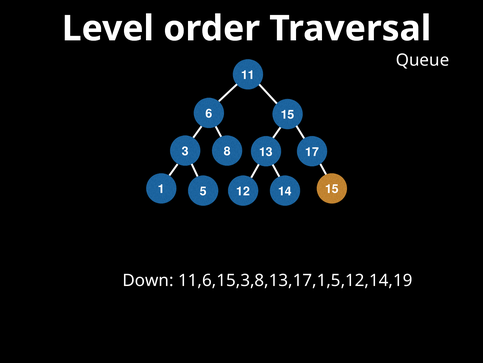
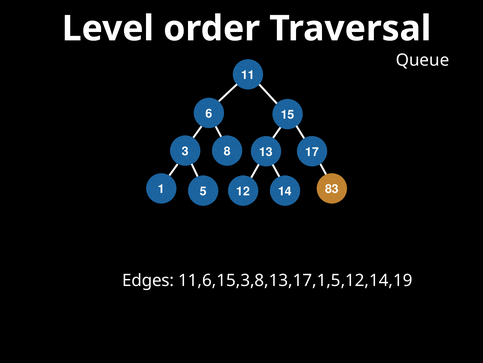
15: 15 -> 83 (332, 189)
Down: Down -> Edges (148, 280)
